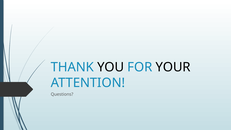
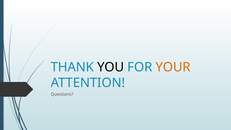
YOUR colour: black -> orange (173, 67)
